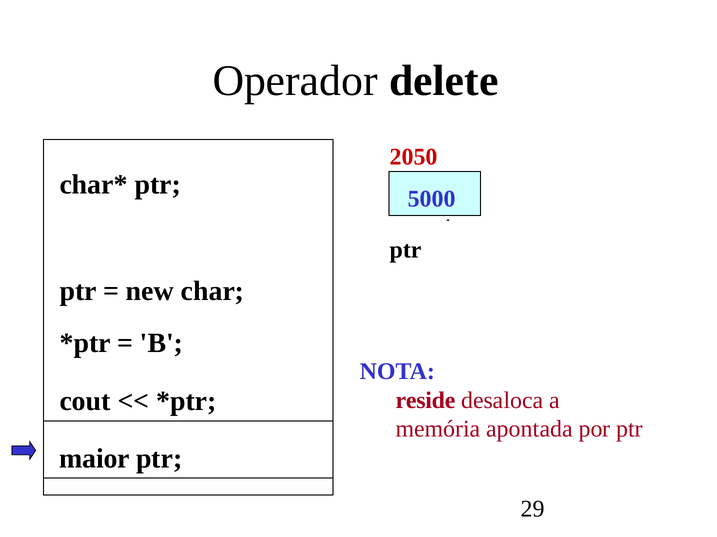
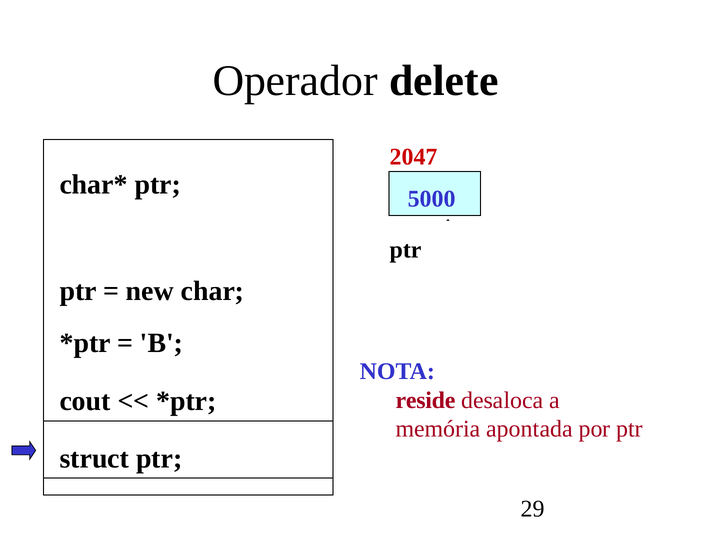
2050: 2050 -> 2047 (414, 157)
maior: maior -> struct (94, 459)
